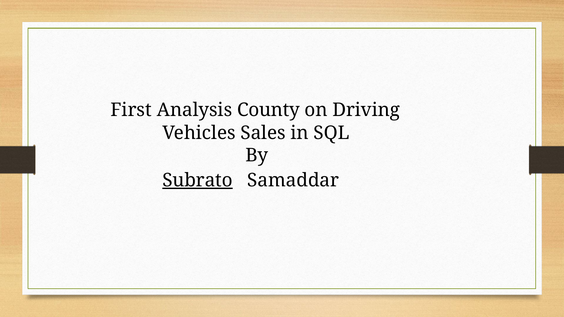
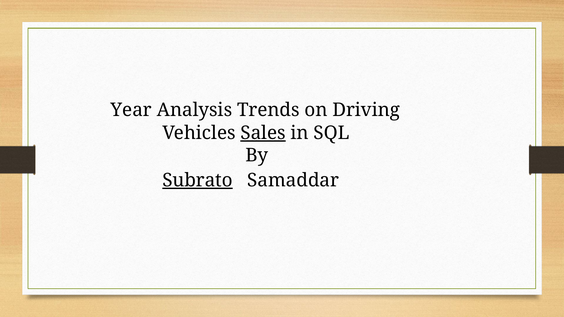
First: First -> Year (131, 110)
County: County -> Trends (268, 110)
Sales underline: none -> present (263, 133)
